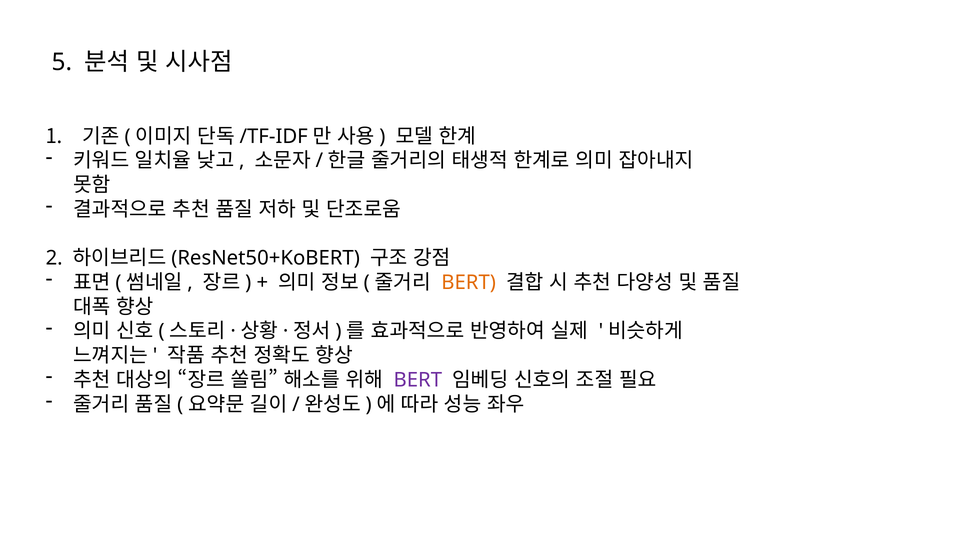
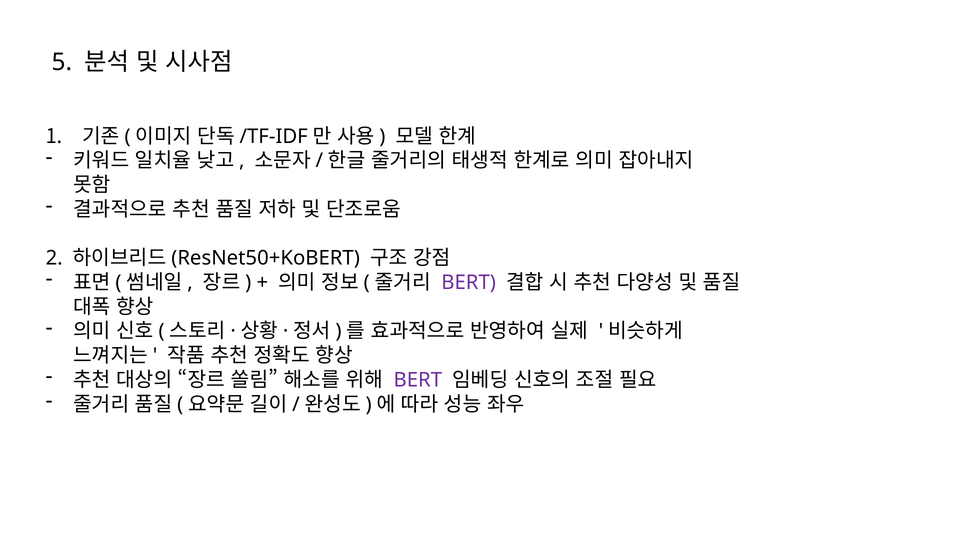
BERT colour: orange -> purple (469, 283)
